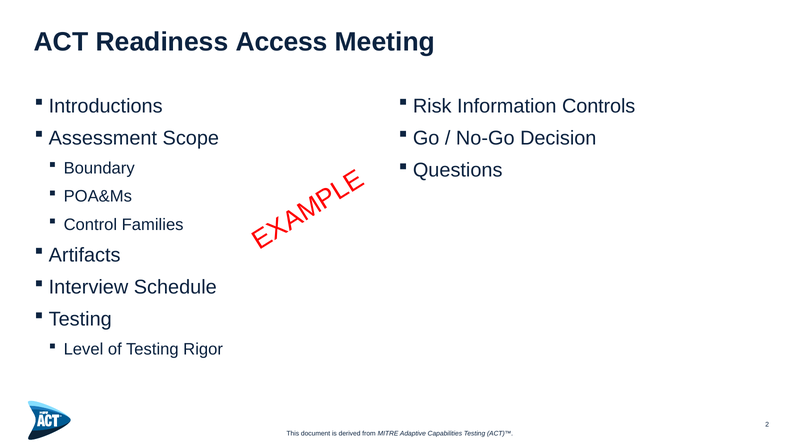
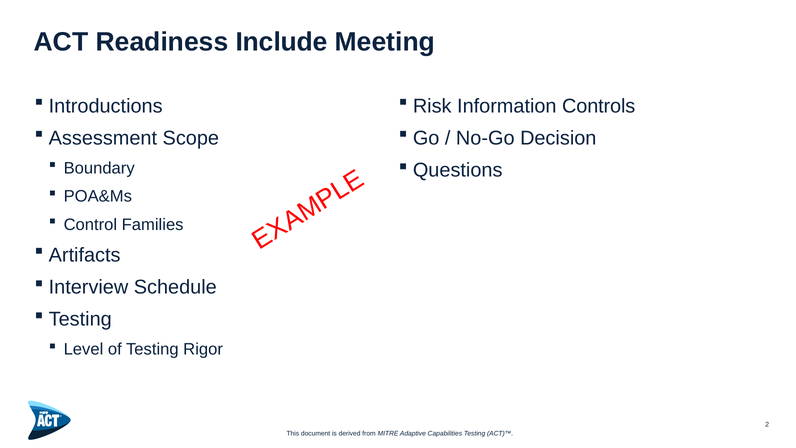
Access: Access -> Include (282, 42)
